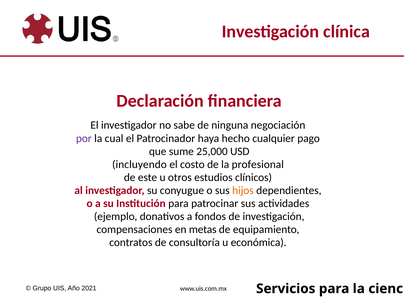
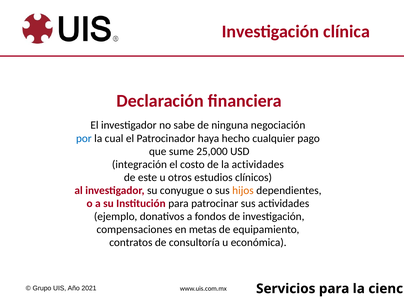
por colour: purple -> blue (84, 138)
incluyendo: incluyendo -> integración (139, 164)
la profesional: profesional -> actividades (258, 164)
